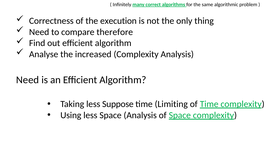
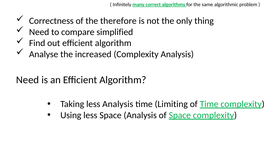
execution: execution -> therefore (118, 21)
therefore: therefore -> simplified (115, 32)
less Suppose: Suppose -> Analysis (118, 104)
